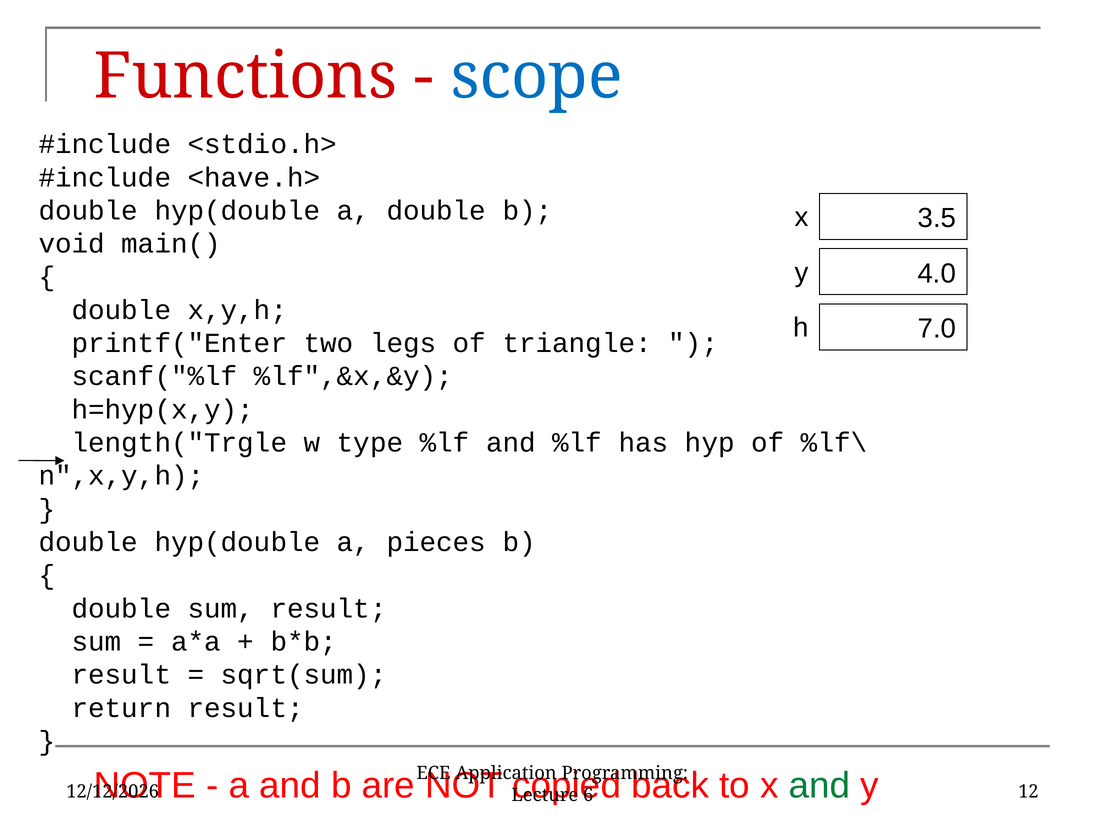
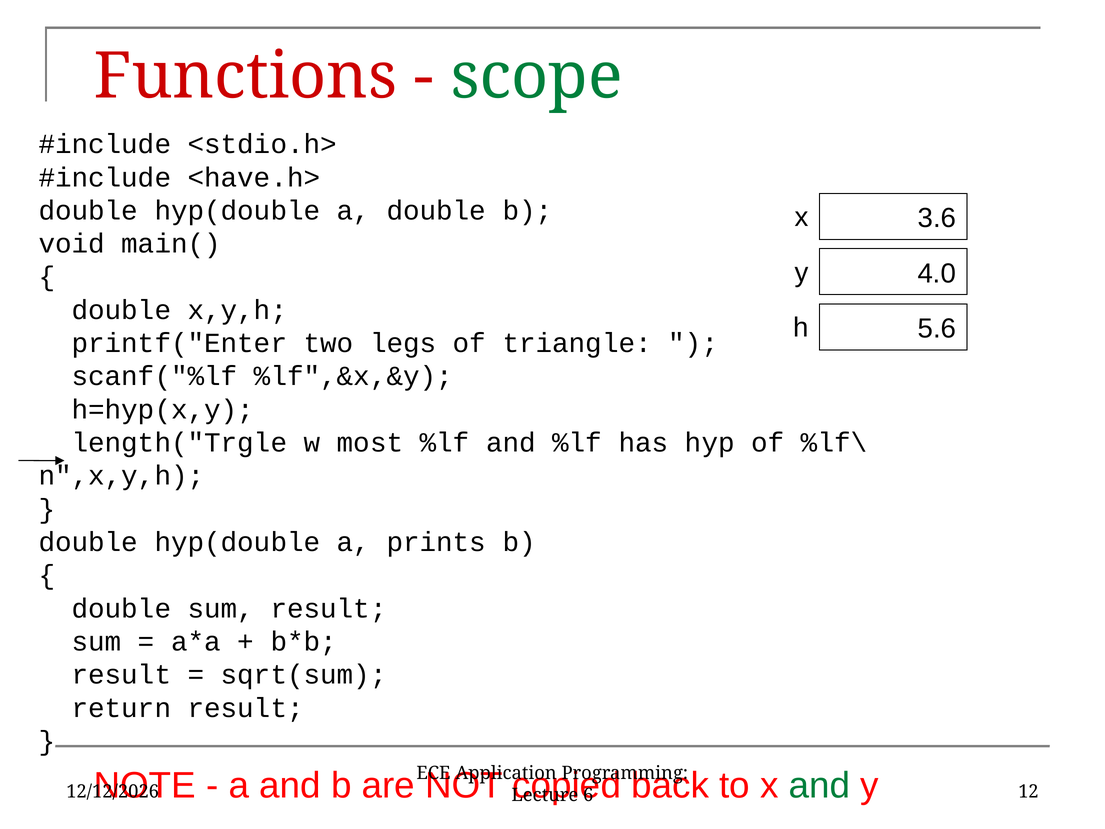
scope colour: blue -> green (537, 76)
3.5: 3.5 -> 3.6 (937, 218)
7.0: 7.0 -> 5.6 (937, 329)
type: type -> most (370, 443)
pieces: pieces -> prints (436, 542)
